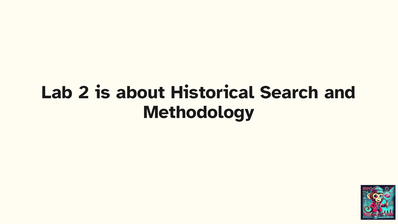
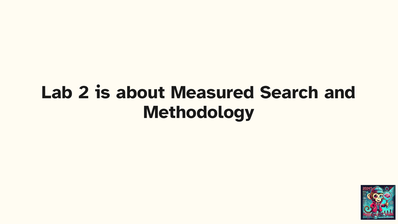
Historical: Historical -> Measured (213, 92)
